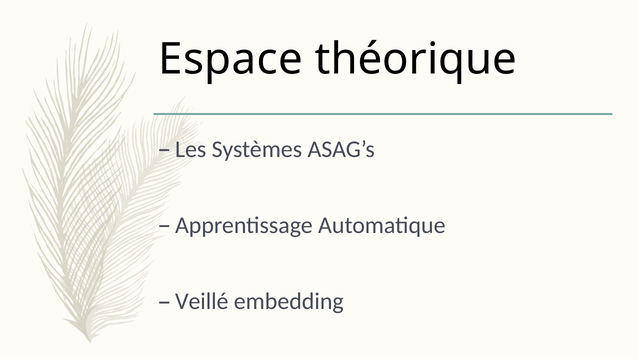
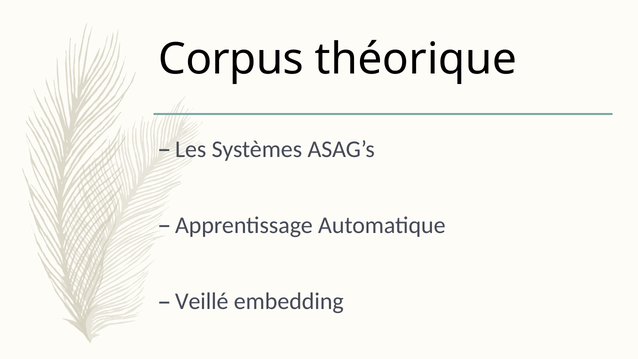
Espace: Espace -> Corpus (231, 59)
